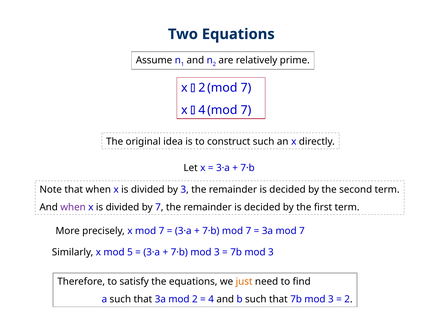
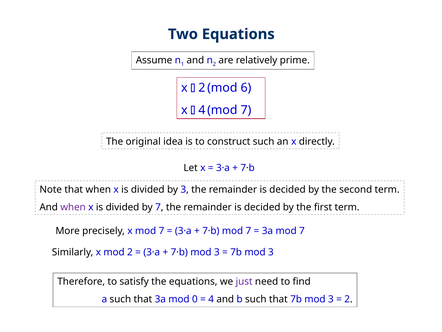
2 mod 7: 7 -> 6 (246, 88)
mod 5: 5 -> 2 (130, 252)
just colour: orange -> purple (244, 281)
mod 2: 2 -> 0 (195, 299)
